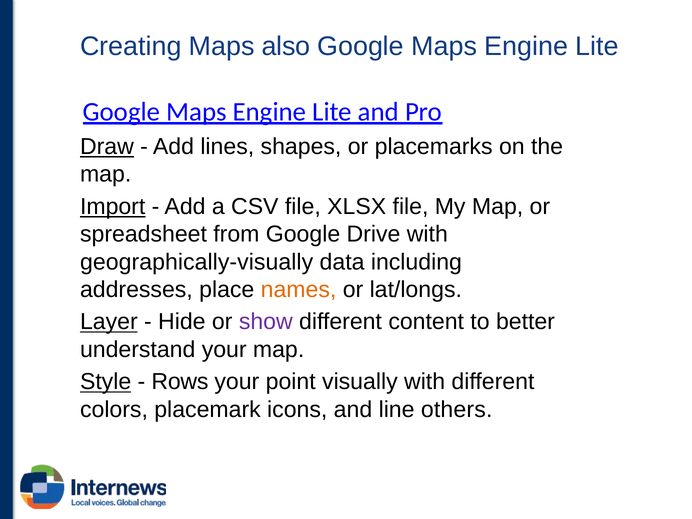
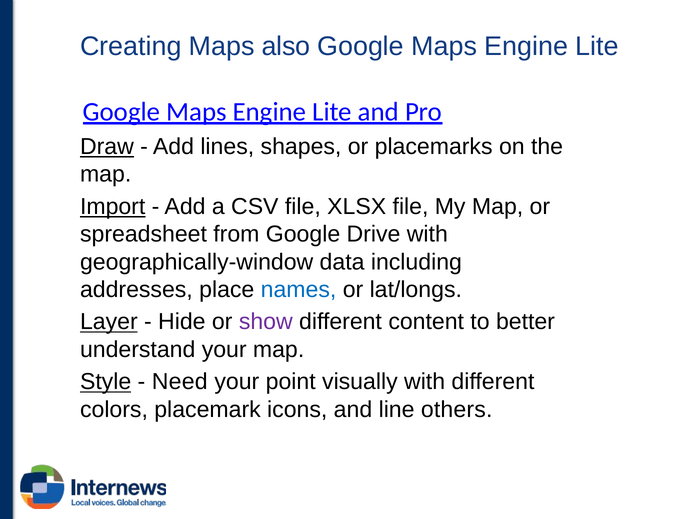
geographically-visually: geographically-visually -> geographically-window (197, 262)
names colour: orange -> blue (299, 290)
Rows: Rows -> Need (180, 382)
